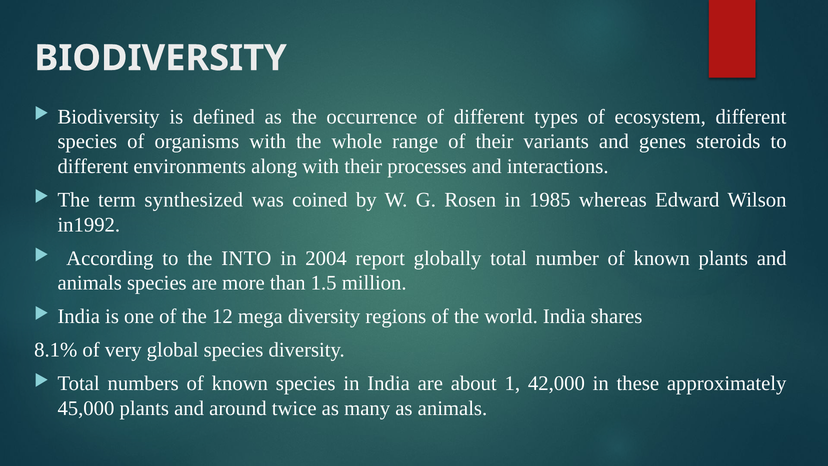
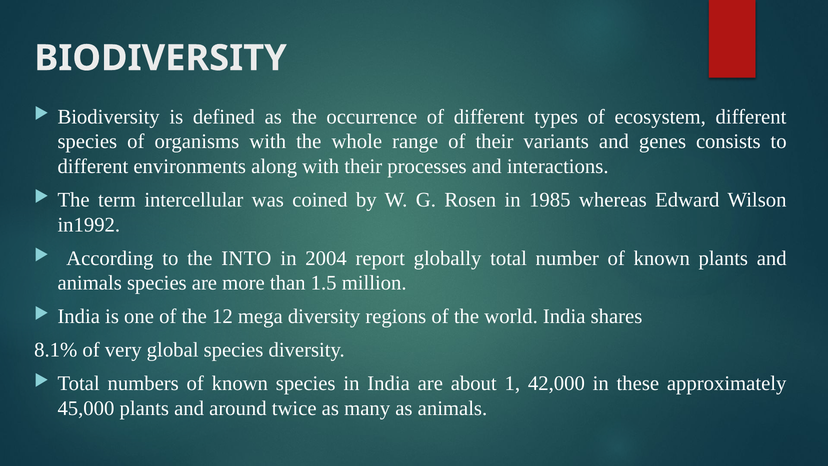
steroids: steroids -> consists (728, 142)
synthesized: synthesized -> intercellular (194, 200)
